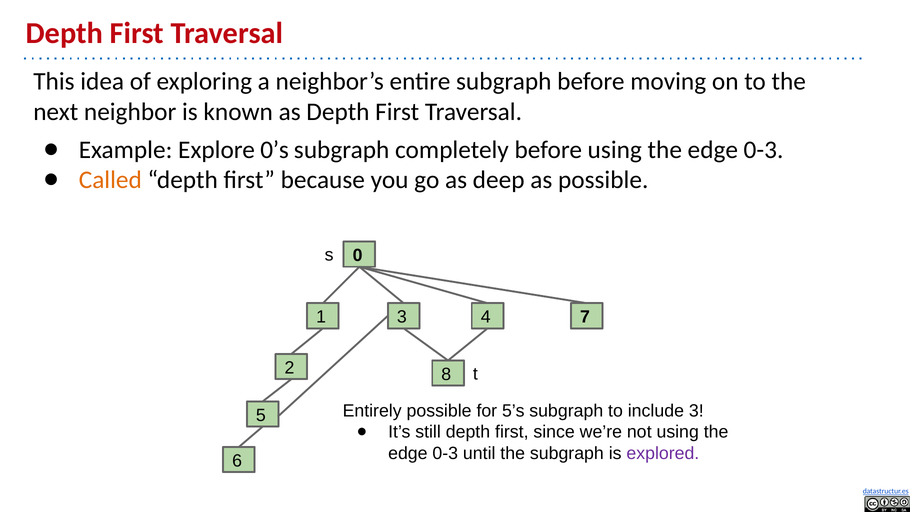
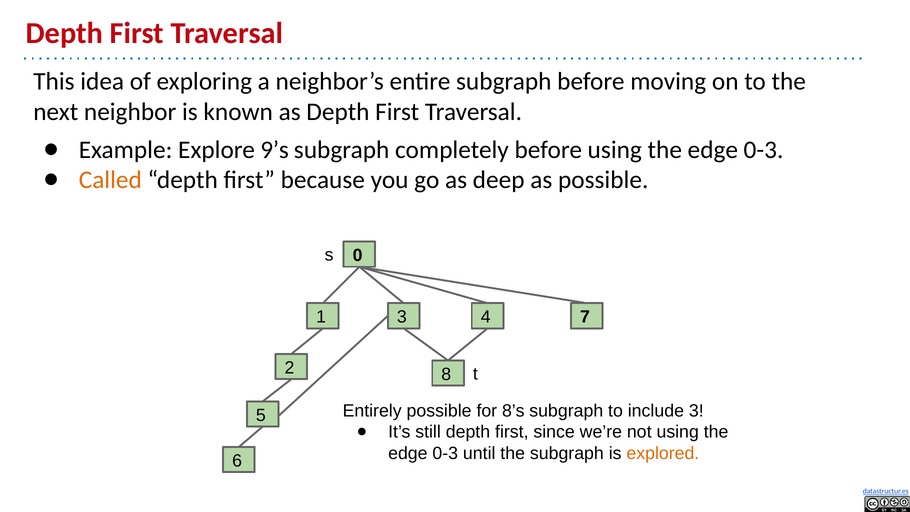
0’s: 0’s -> 9’s (275, 150)
5’s: 5’s -> 8’s (513, 411)
explored colour: purple -> orange (663, 453)
